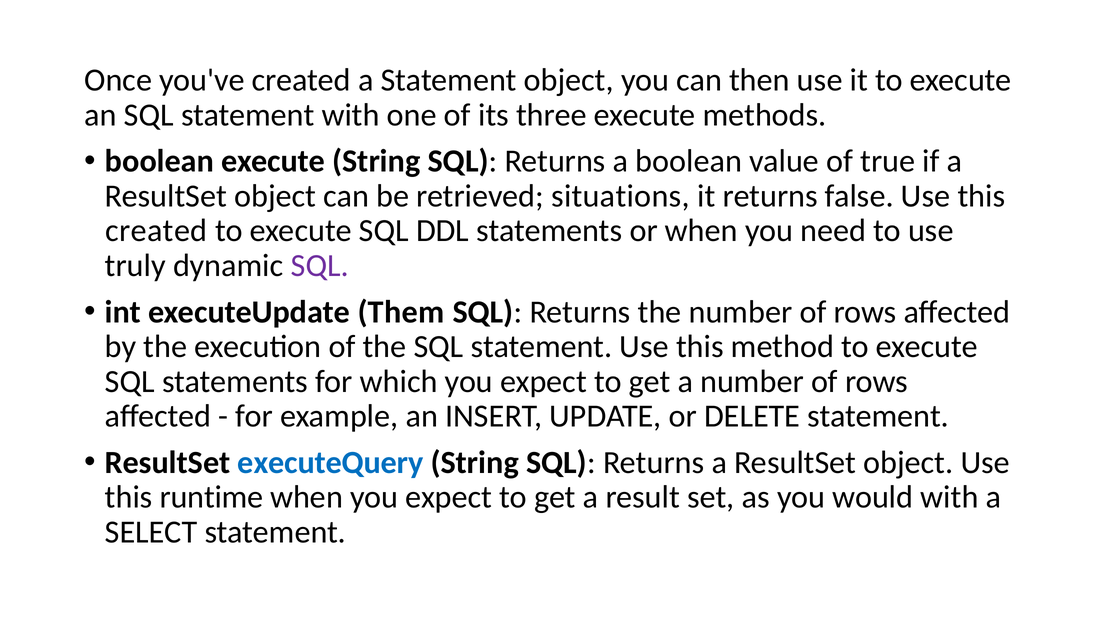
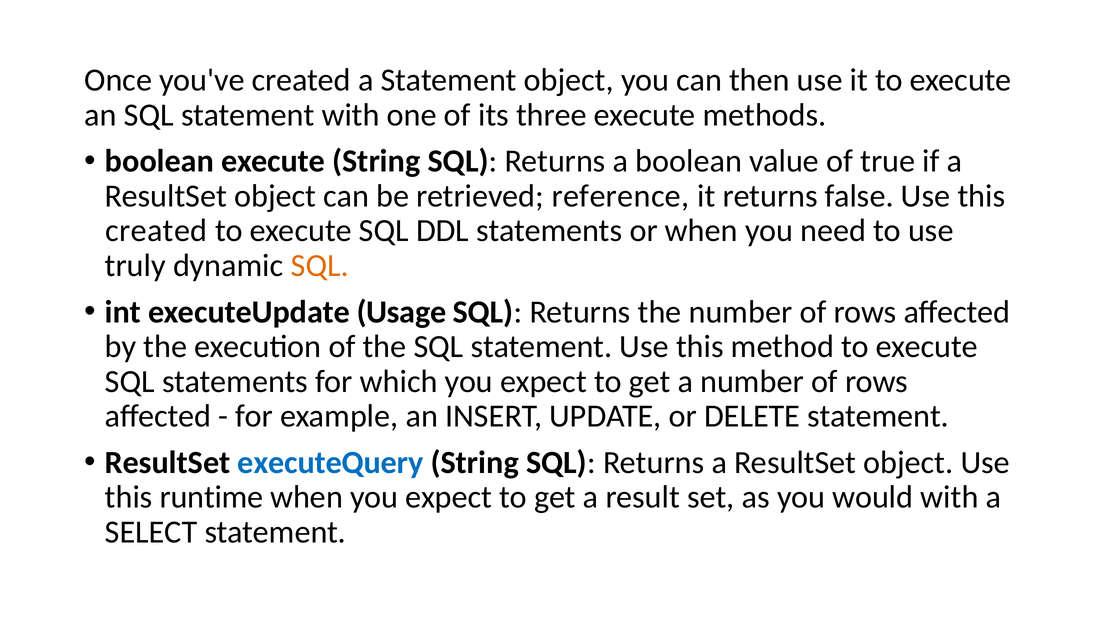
situations: situations -> reference (620, 196)
SQL colour: purple -> orange (320, 265)
Them: Them -> Usage (401, 312)
